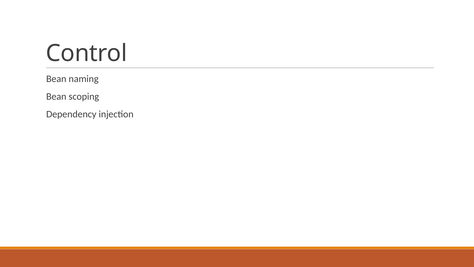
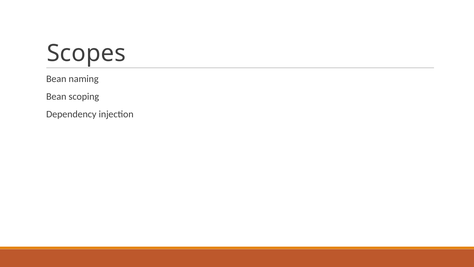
Control: Control -> Scopes (86, 53)
